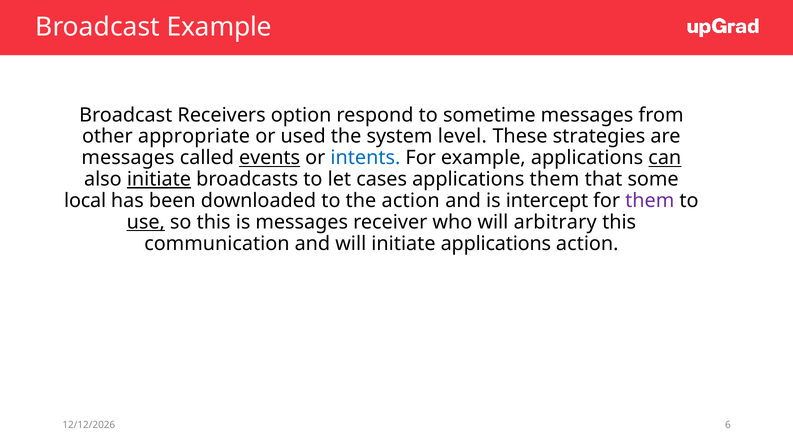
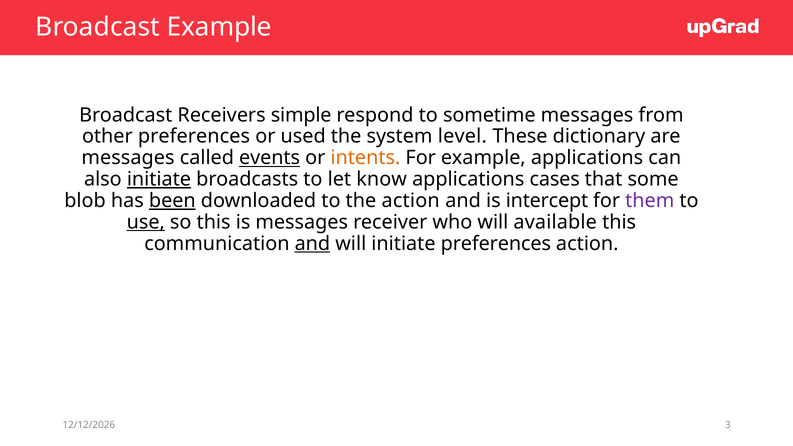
option: option -> simple (301, 115)
other appropriate: appropriate -> preferences (194, 136)
strategies: strategies -> dictionary (599, 136)
intents colour: blue -> orange (365, 158)
can underline: present -> none (665, 158)
cases: cases -> know (382, 179)
applications them: them -> cases (555, 179)
local: local -> blob (85, 201)
been underline: none -> present (172, 201)
arbitrary: arbitrary -> available (555, 222)
and underline: none -> present (312, 244)
initiate applications: applications -> preferences (496, 244)
6: 6 -> 3 (728, 425)
